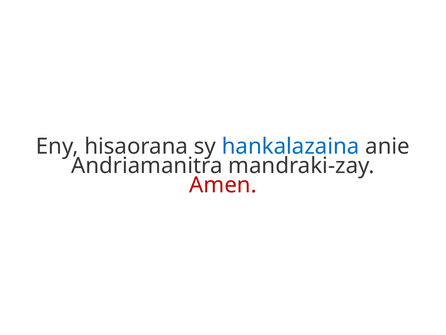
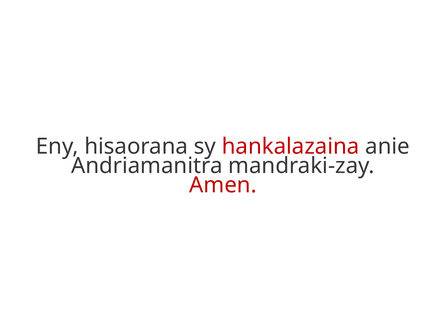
hankalazaina colour: blue -> red (291, 146)
